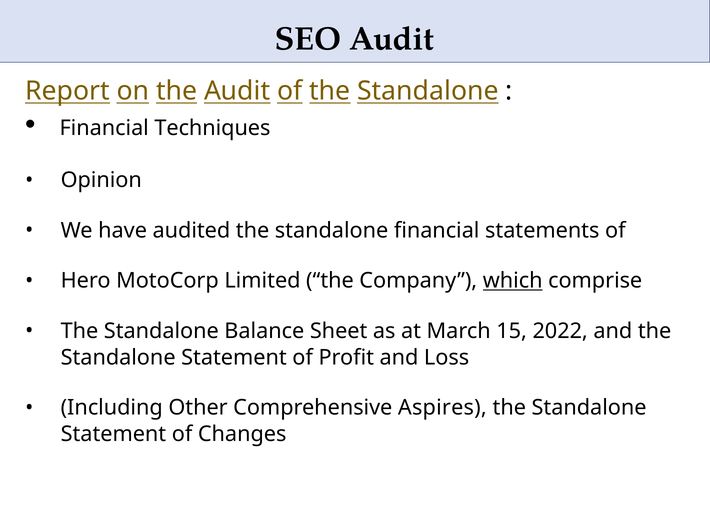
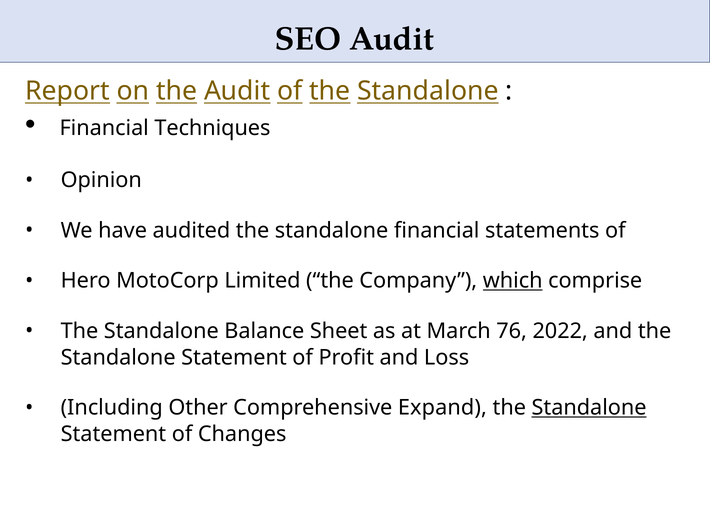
15: 15 -> 76 (512, 331)
Aspires: Aspires -> Expand (442, 408)
Standalone underline: none -> present (589, 408)
